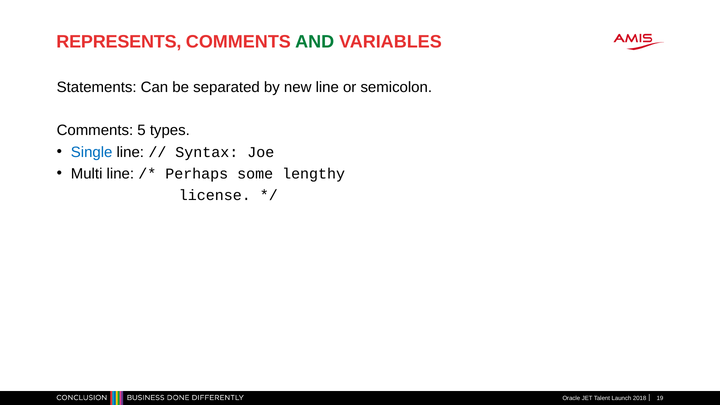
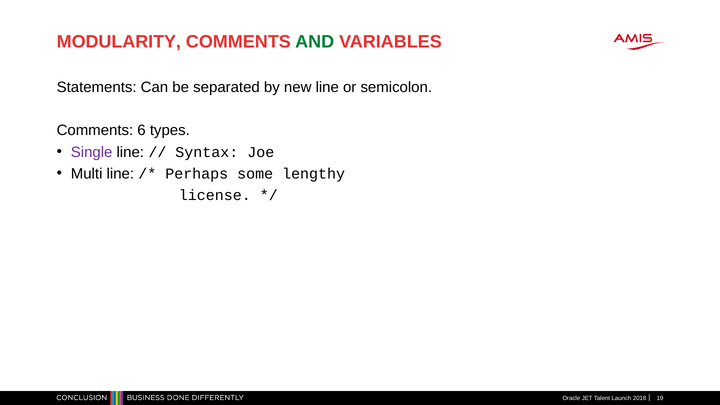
REPRESENTS: REPRESENTS -> MODULARITY (119, 42)
5: 5 -> 6 (142, 131)
Single colour: blue -> purple (92, 152)
